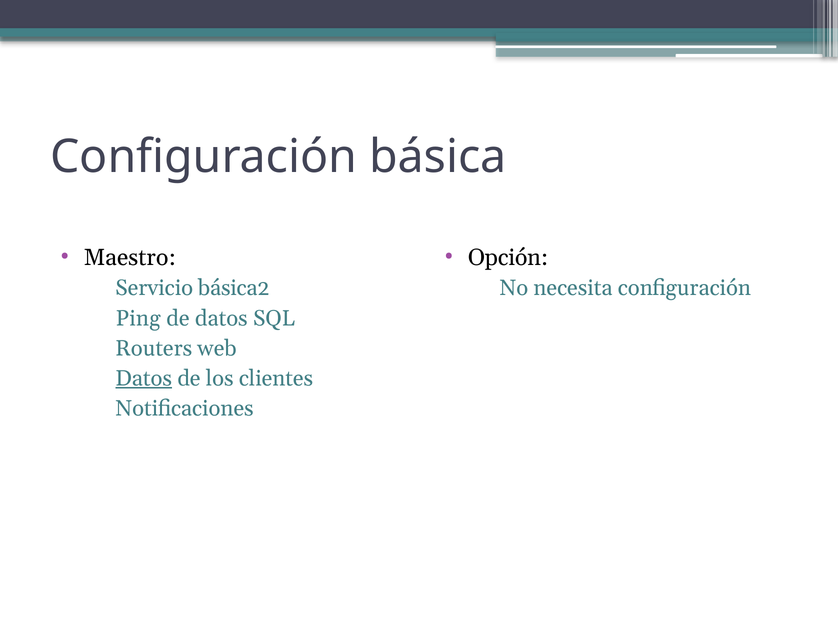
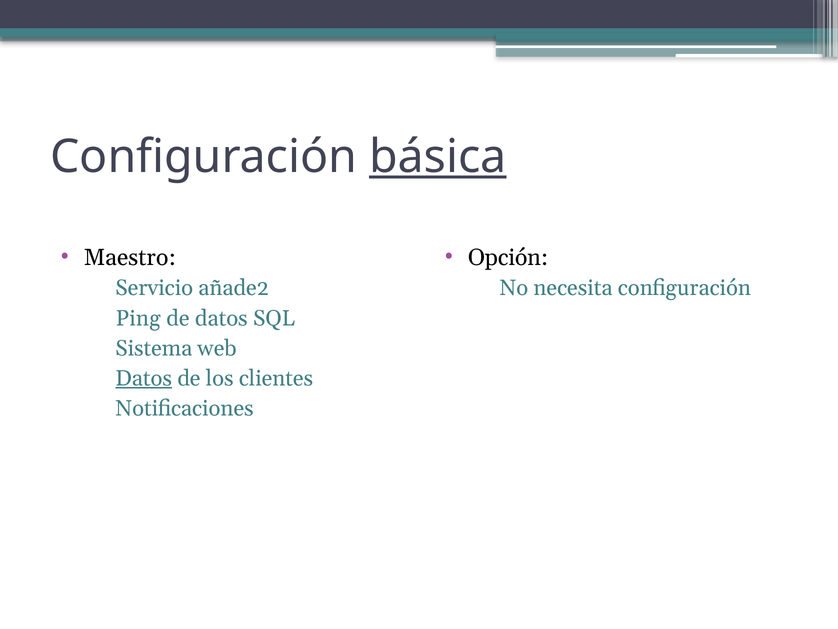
básica underline: none -> present (438, 157)
básica2: básica2 -> añade2 (234, 288)
Routers: Routers -> Sistema (154, 348)
